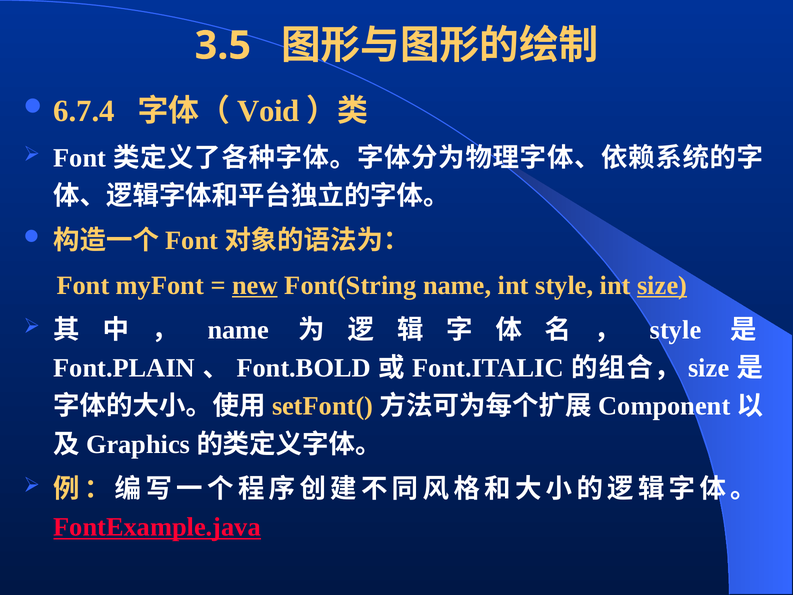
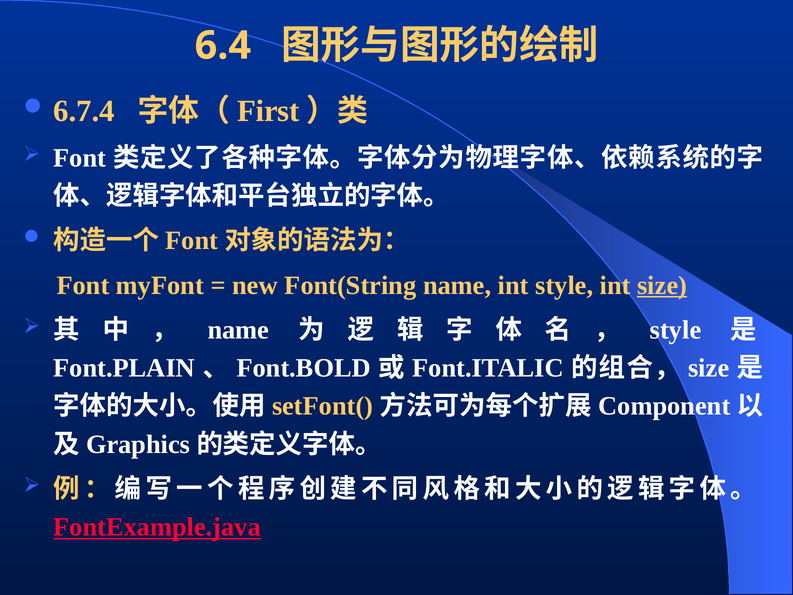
3.5: 3.5 -> 6.4 (223, 46)
Void: Void -> First (268, 111)
new underline: present -> none (255, 285)
